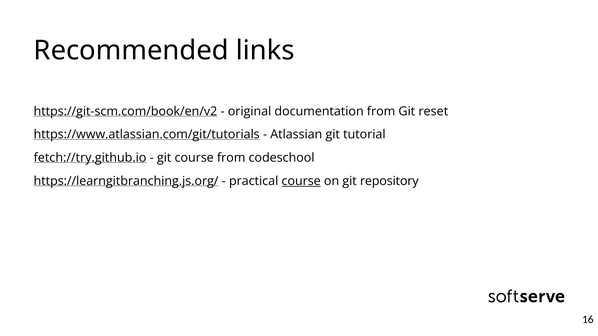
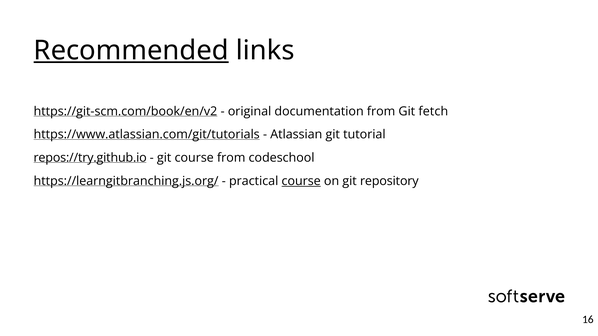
Recommended underline: none -> present (131, 50)
reset: reset -> fetch (433, 111)
fetch://try.github.io: fetch://try.github.io -> repos://try.github.io (90, 158)
